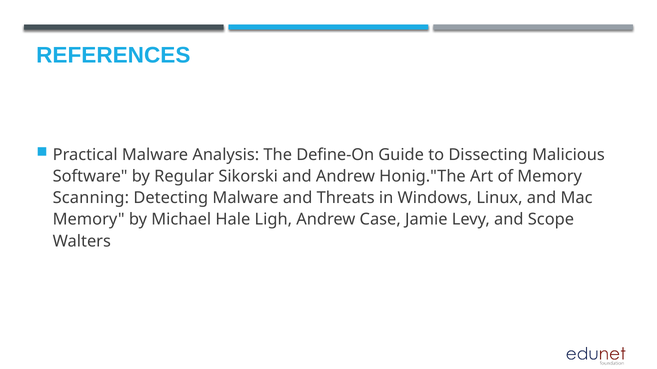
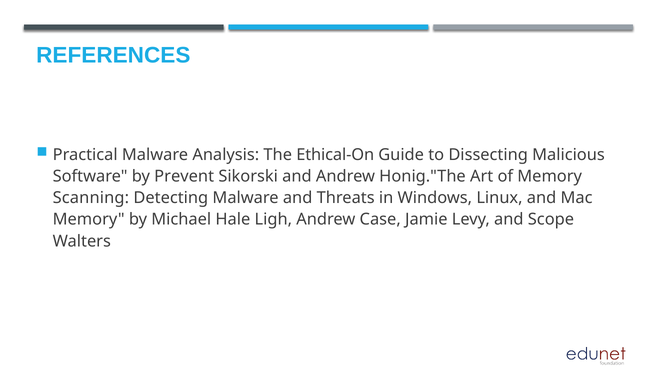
Define-On: Define-On -> Ethical-On (335, 155)
Regular: Regular -> Prevent (184, 177)
